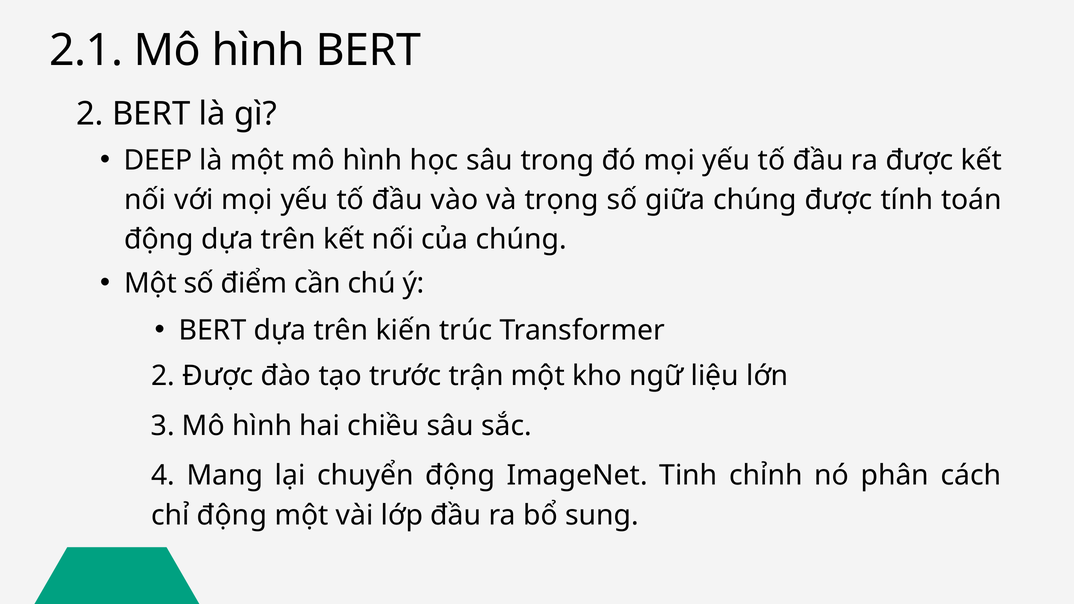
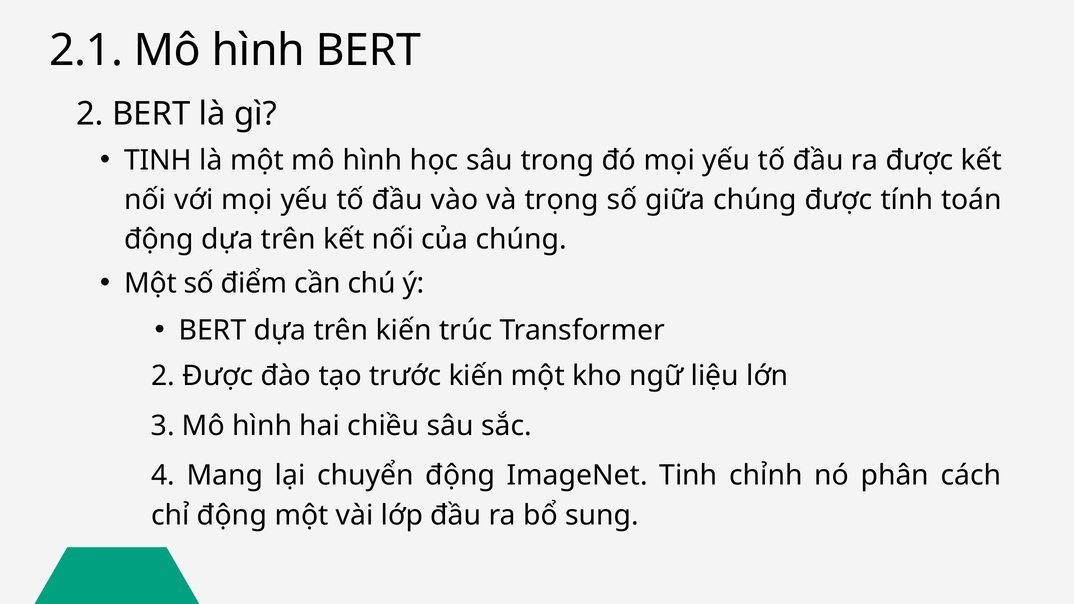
DEEP: DEEP -> TINH (158, 160)
trước trận: trận -> kiến (476, 376)
